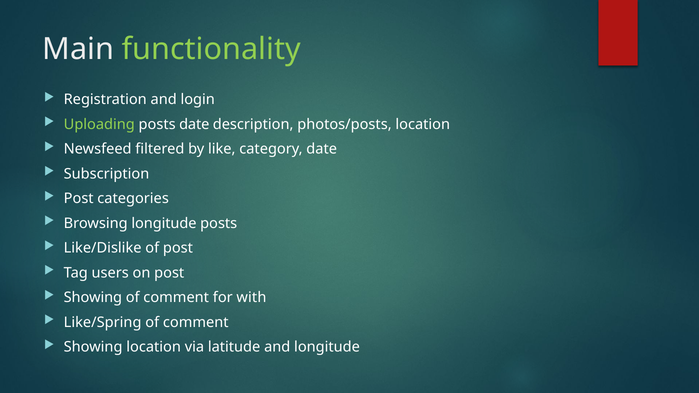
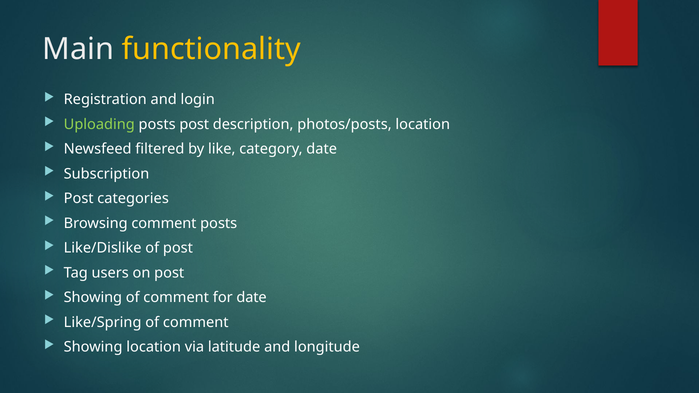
functionality colour: light green -> yellow (211, 49)
posts date: date -> post (194, 124)
Browsing longitude: longitude -> comment (164, 223)
for with: with -> date (252, 298)
